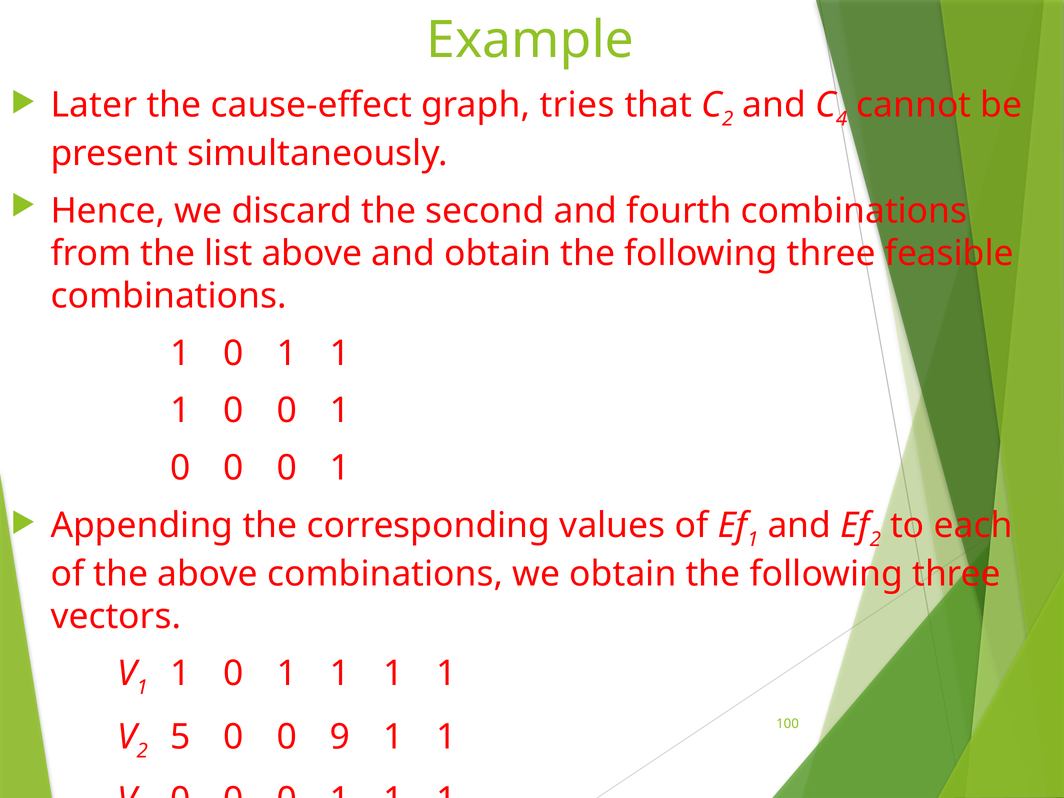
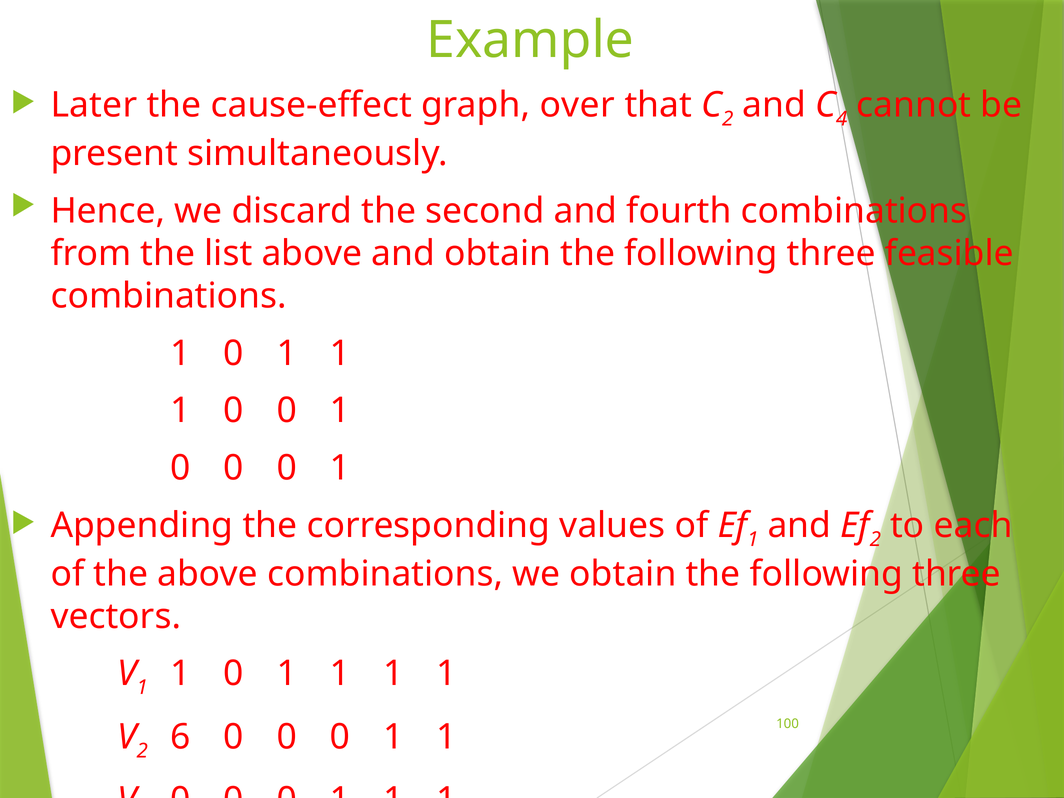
tries: tries -> over (577, 105)
5: 5 -> 6 (180, 737)
9: 9 -> 0 (340, 737)
